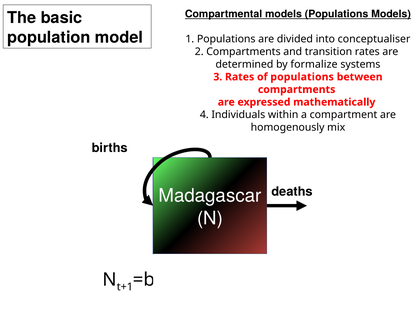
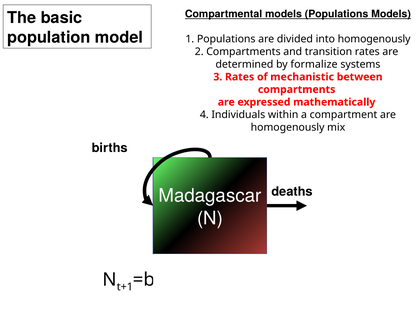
into conceptualiser: conceptualiser -> homogenously (374, 39)
of populations: populations -> mechanistic (302, 77)
